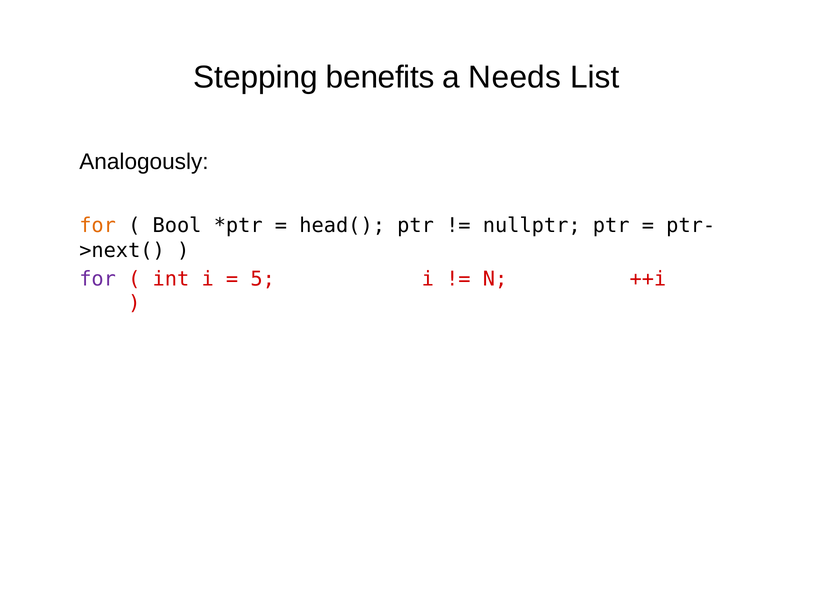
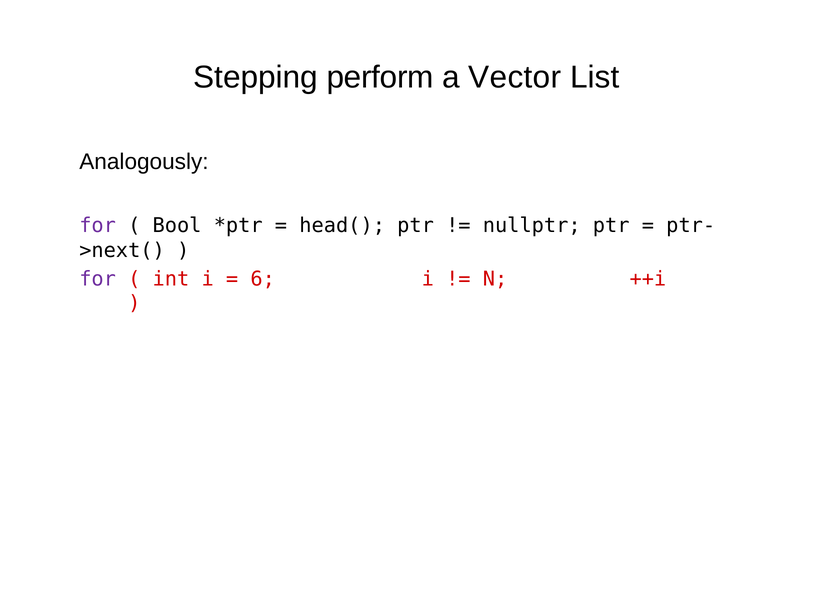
benefits: benefits -> perform (380, 77)
Needs: Needs -> Vector (515, 77)
for colour: orange -> purple (98, 225)
5: 5 -> 6 (263, 279)
